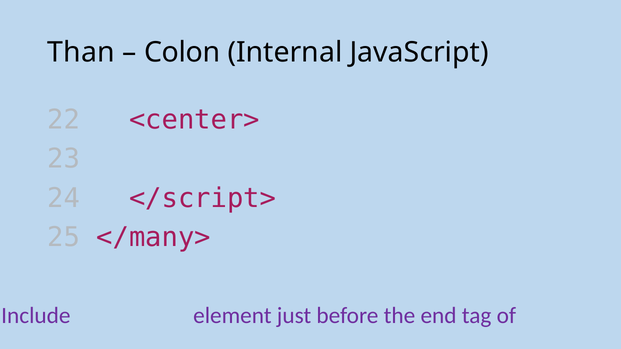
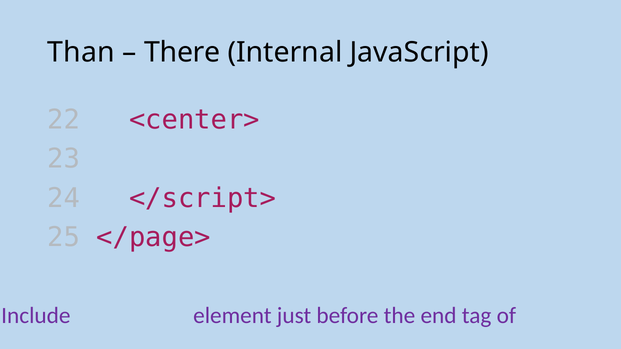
Colon: Colon -> There (182, 52)
</many>: </many> -> </page> (154, 237)
